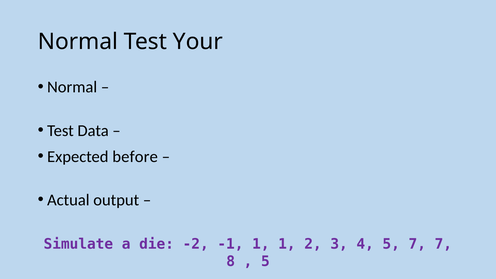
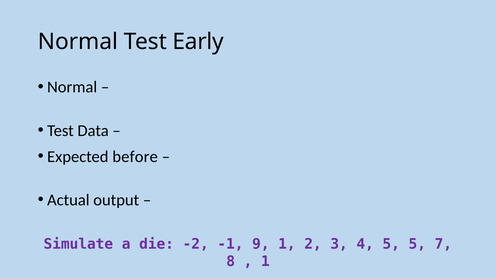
Your: Your -> Early (198, 42)
-1 1: 1 -> 9 (261, 244)
5 7: 7 -> 5 (417, 244)
5: 5 -> 1 (265, 262)
